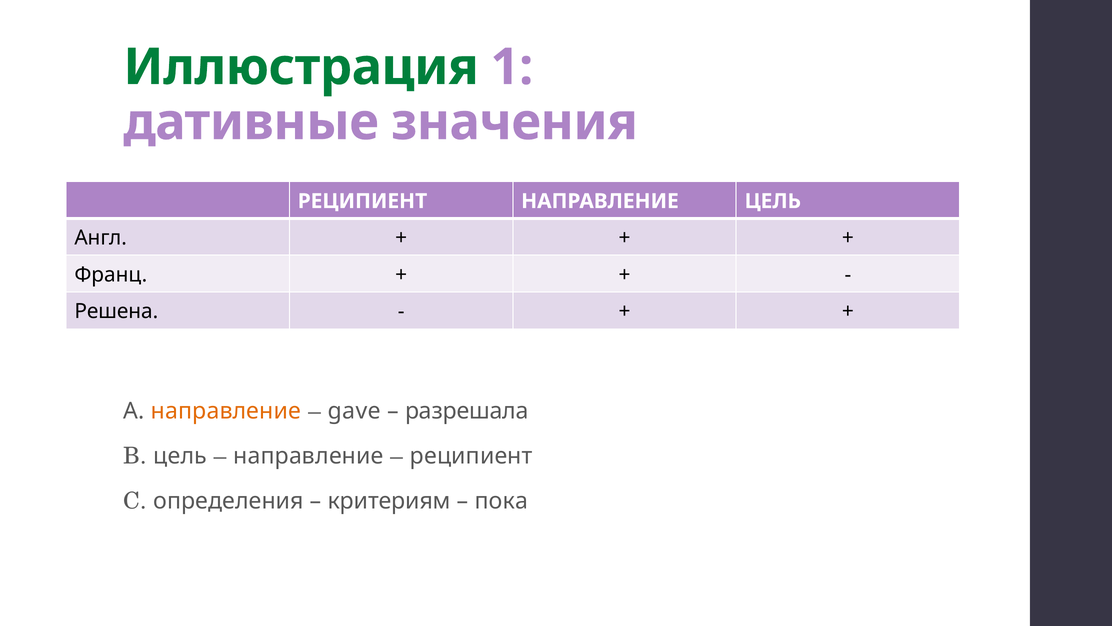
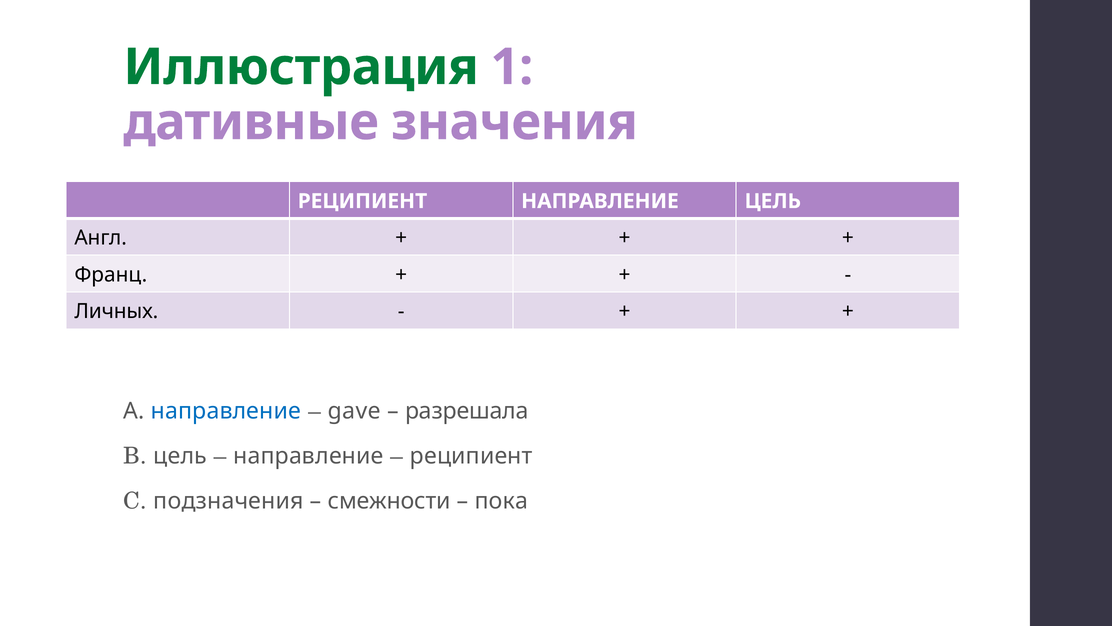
Решена: Решена -> Личных (116, 311)
направление colour: orange -> blue (226, 411)
определения: определения -> подзначения (229, 501)
критериям: критериям -> смежности (389, 501)
